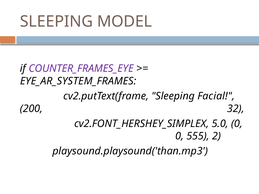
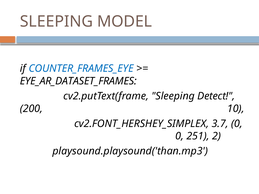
COUNTER_FRAMES_EYE colour: purple -> blue (81, 69)
EYE_AR_SYSTEM_FRAMES: EYE_AR_SYSTEM_FRAMES -> EYE_AR_DATASET_FRAMES (78, 81)
Facial: Facial -> Detect (216, 96)
32: 32 -> 10 (236, 109)
5.0: 5.0 -> 3.7 (220, 124)
555: 555 -> 251 (198, 136)
